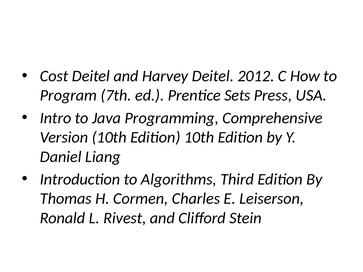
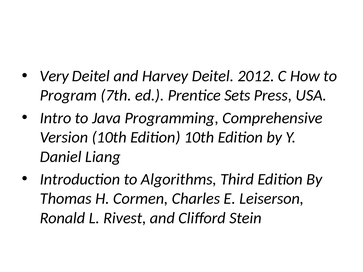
Cost: Cost -> Very (54, 76)
